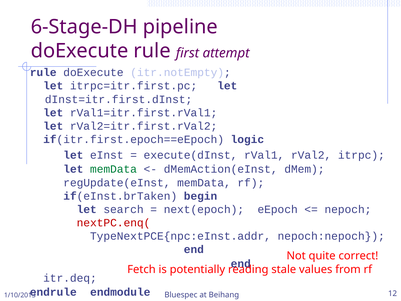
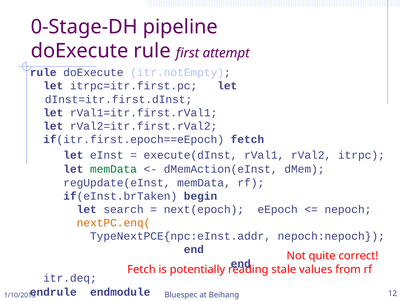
6-Stage-DH: 6-Stage-DH -> 0-Stage-DH (84, 27)
if(itr.first.epoch==eEpoch logic: logic -> fetch (247, 139)
nextPC.enq( colour: red -> orange (114, 223)
